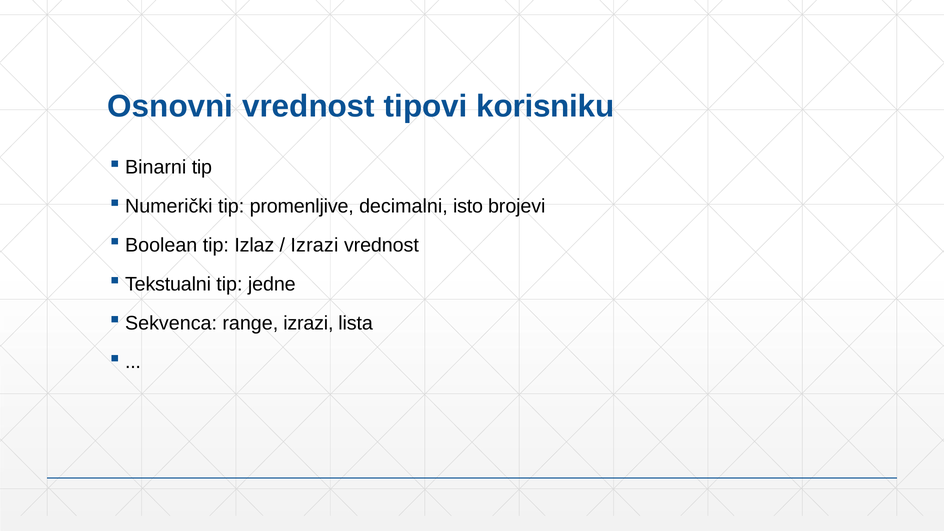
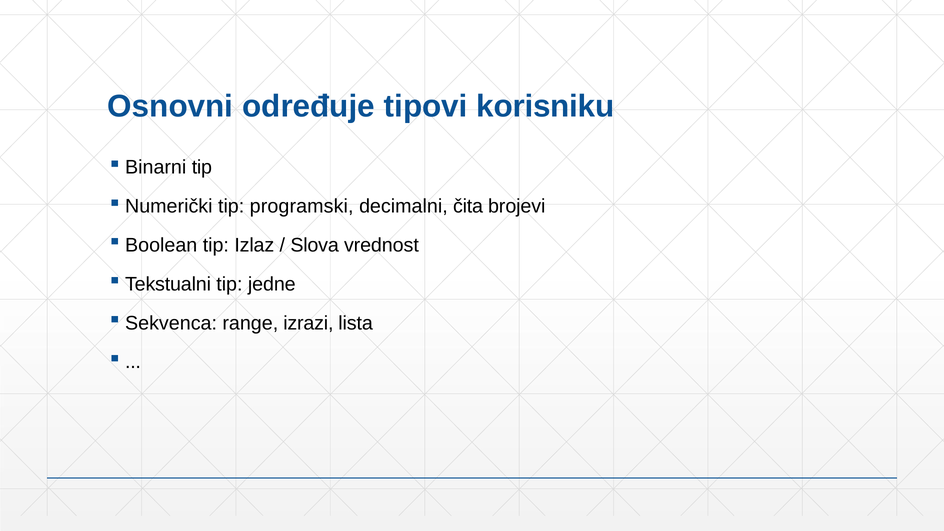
Osnovni vrednost: vrednost -> određuje (309, 106)
promenljive: promenljive -> programski (302, 206)
isto: isto -> čita (468, 206)
Izrazi: Izrazi -> Slova (315, 245)
